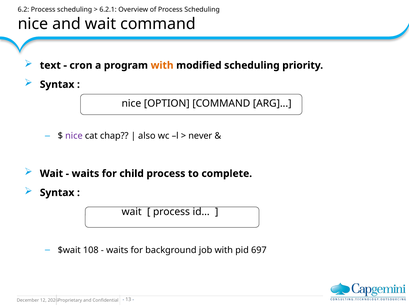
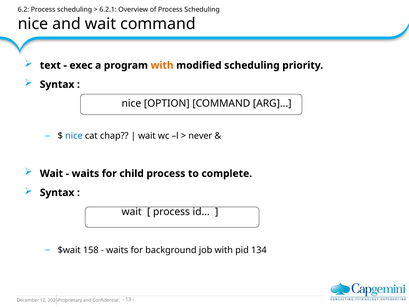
cron: cron -> exec (81, 65)
nice colour: purple -> blue (74, 136)
also: also -> wait (147, 136)
108: 108 -> 158 (91, 250)
697: 697 -> 134 (259, 250)
